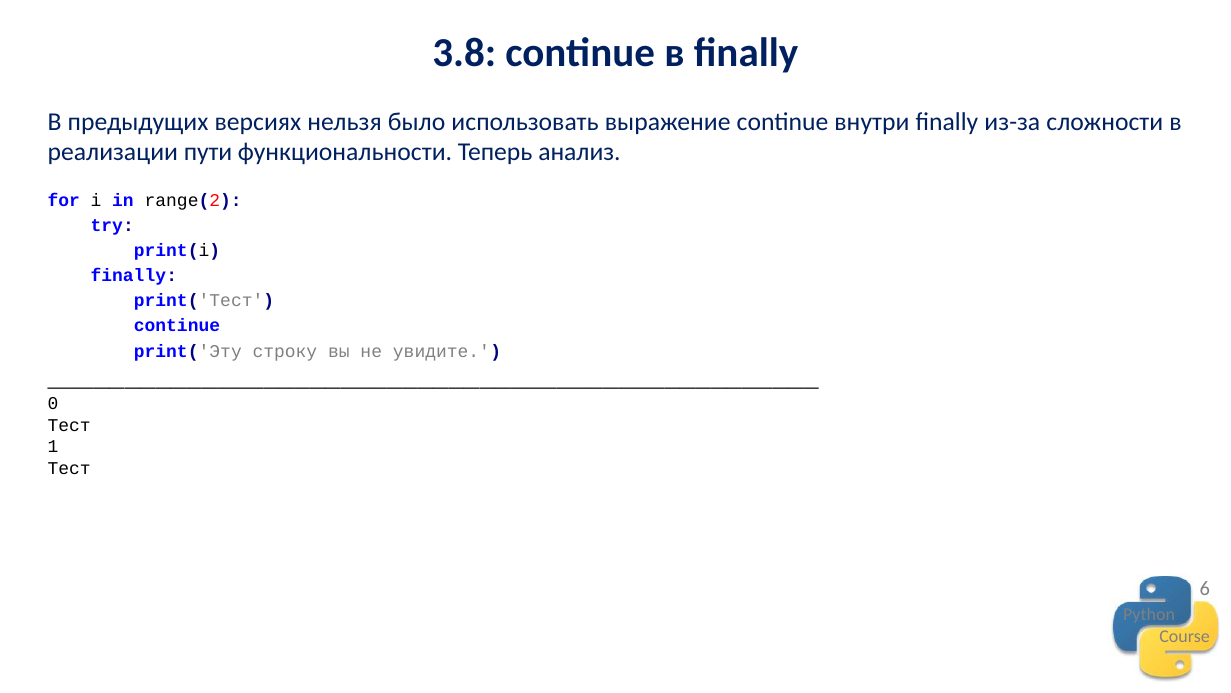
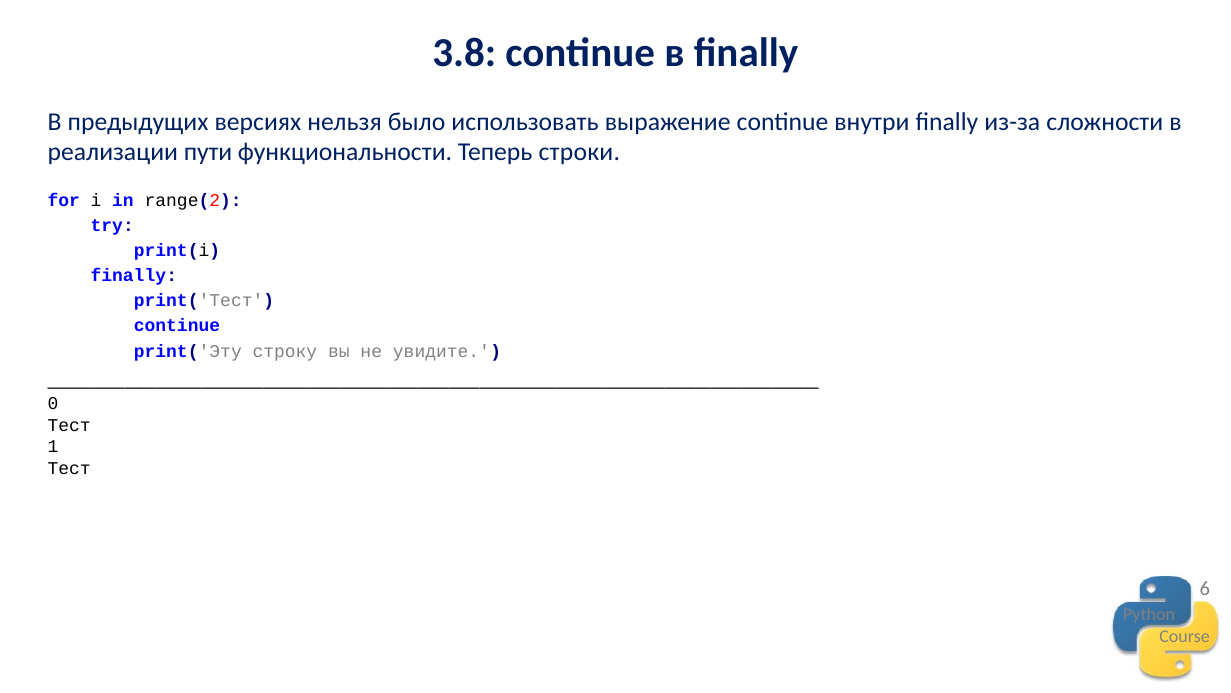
анализ: анализ -> строки (579, 152)
